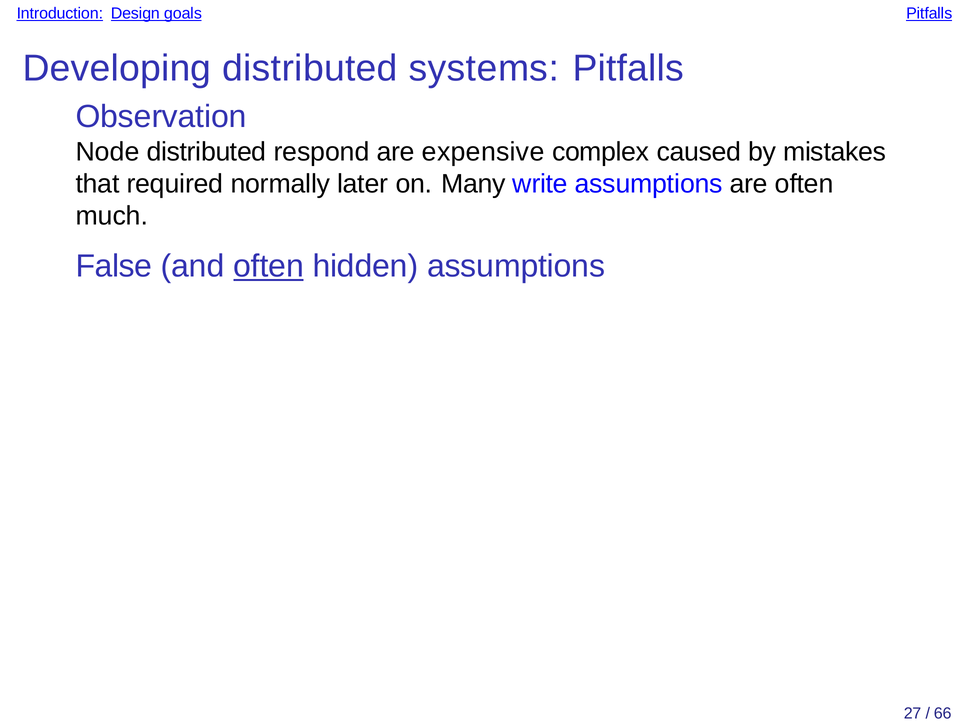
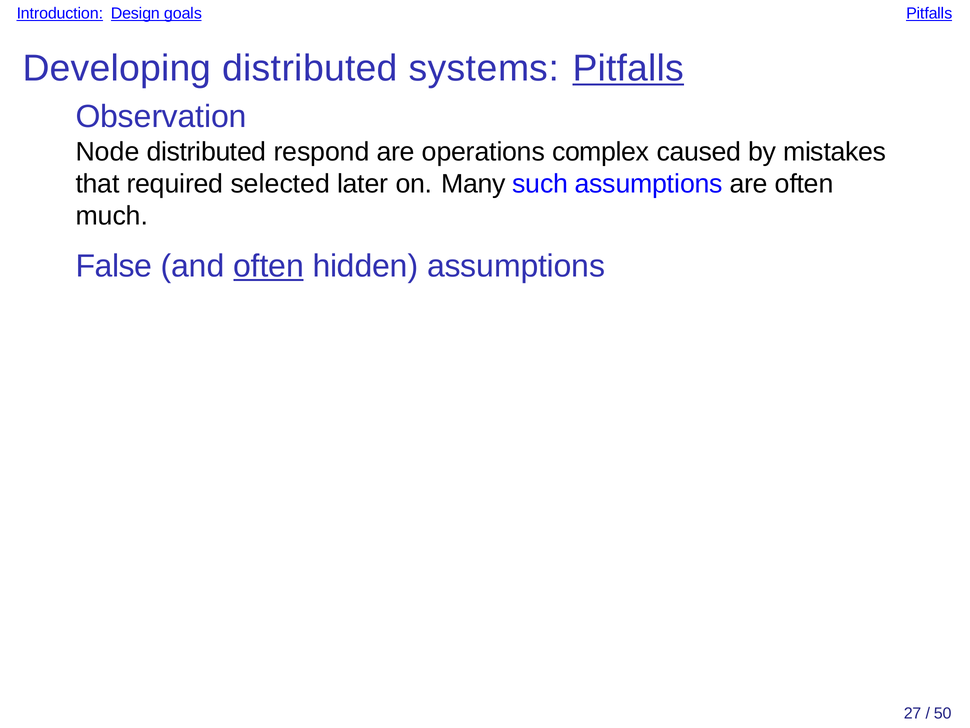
Pitfalls underline: none -> present (628, 68)
expensive: expensive -> operations (483, 152)
normally: normally -> selected (280, 184)
write: write -> such (540, 184)
66: 66 -> 50 (943, 714)
